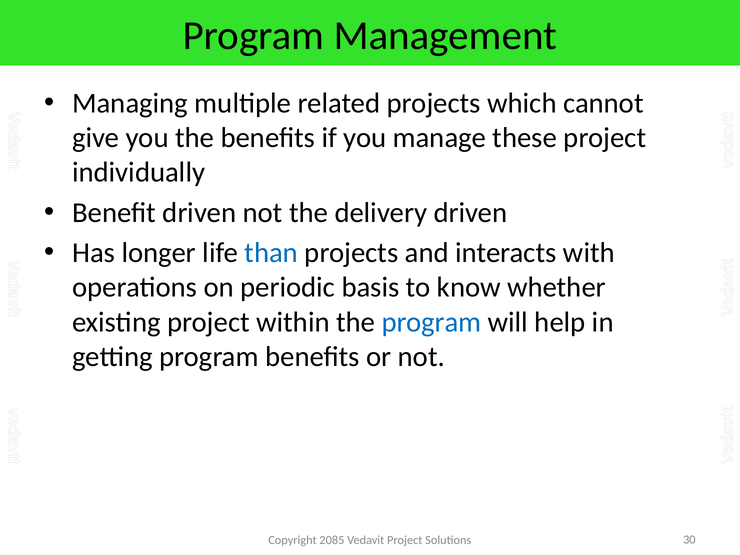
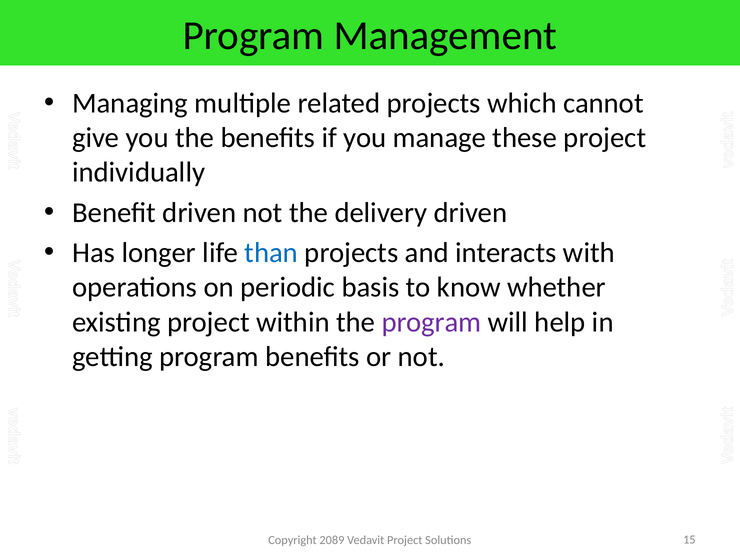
program colour: blue -> purple (431, 322)
2085: 2085 -> 2089 (332, 540)
30: 30 -> 15 (689, 540)
